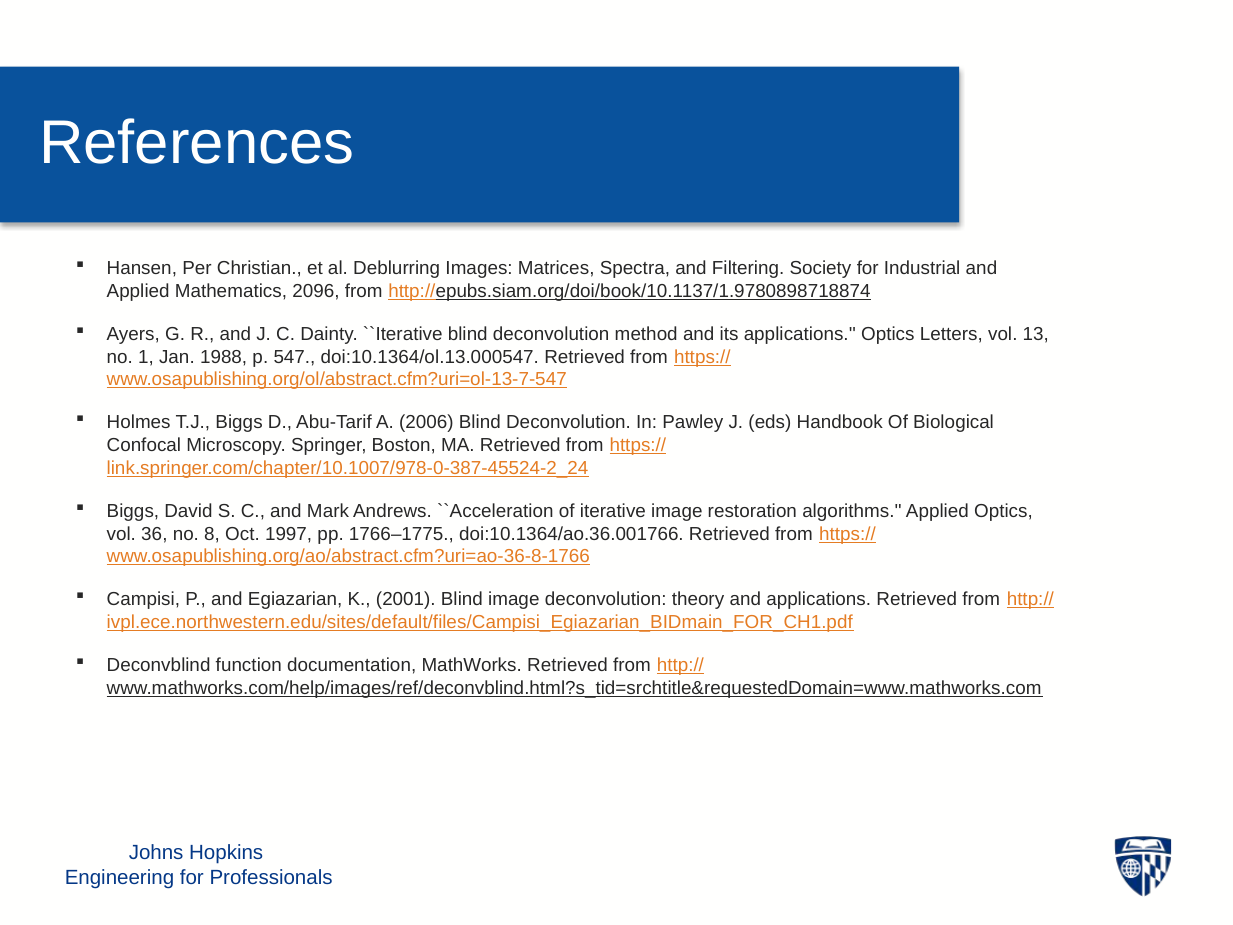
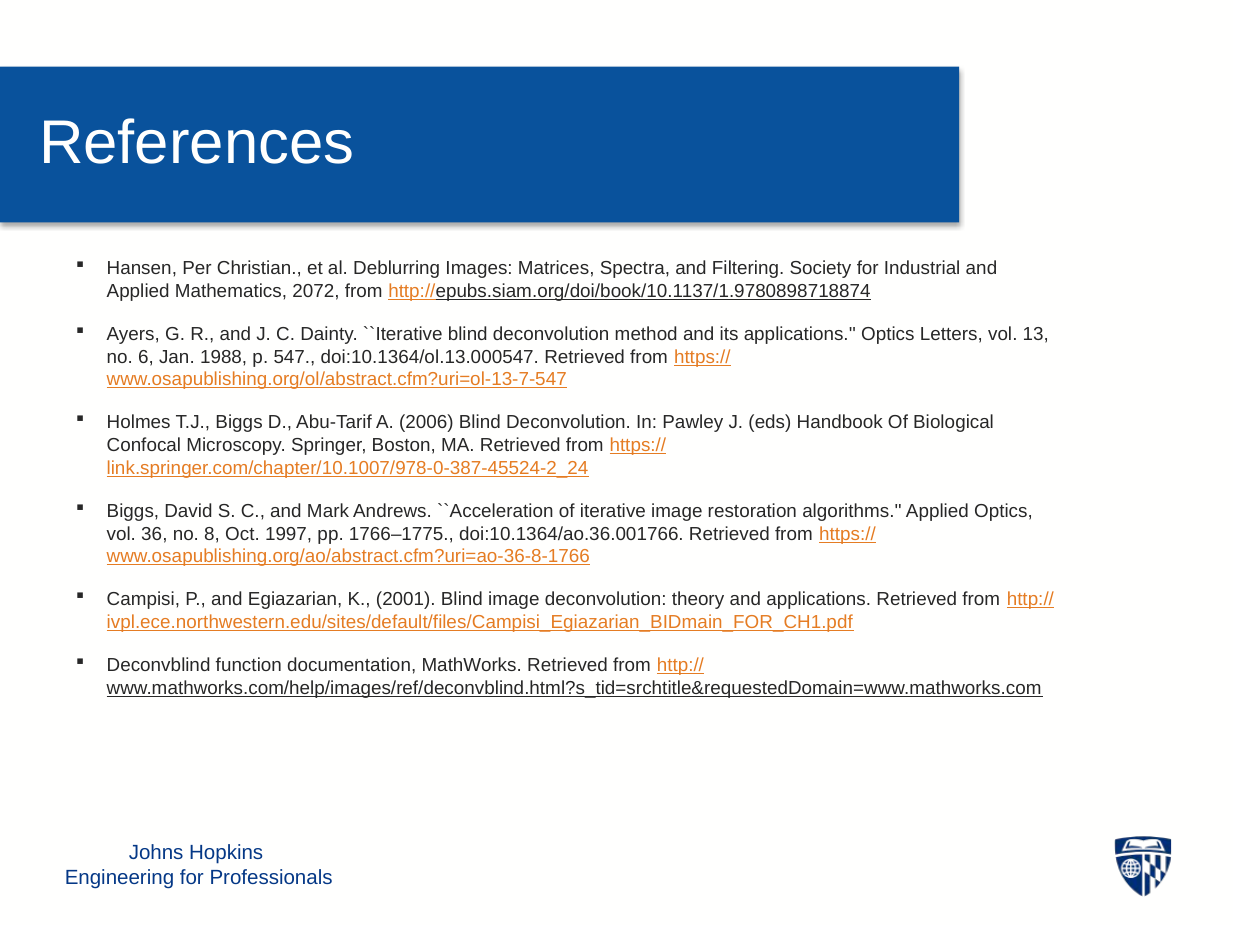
2096: 2096 -> 2072 (316, 291)
1: 1 -> 6 (146, 357)
